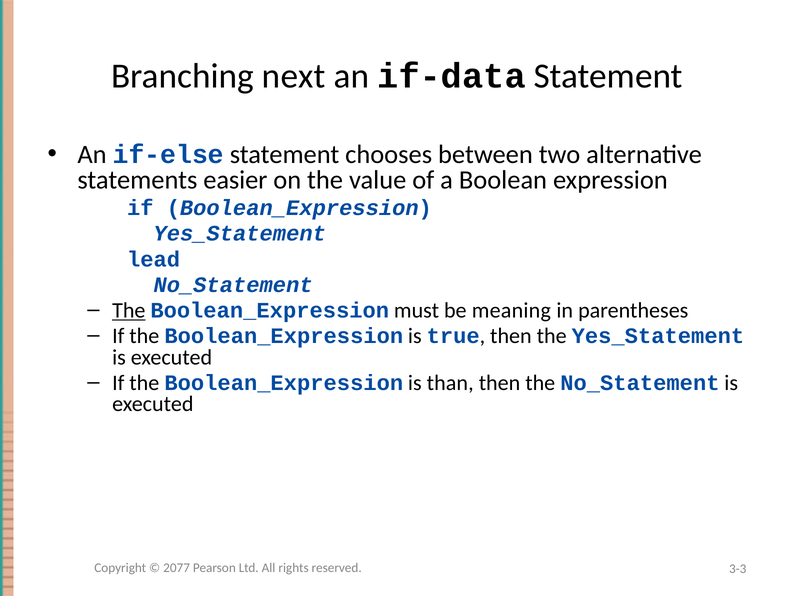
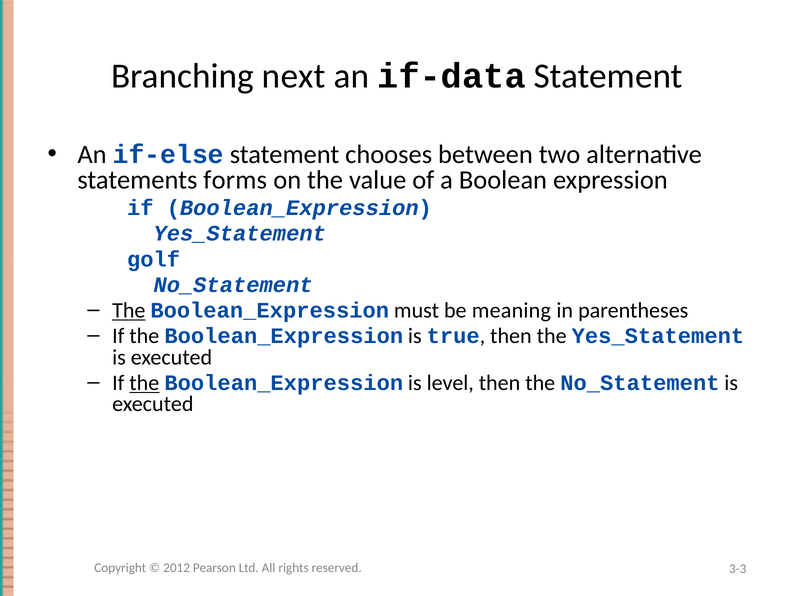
easier: easier -> forms (235, 180)
lead: lead -> golf (154, 259)
the underline: none -> present (144, 383)
than: than -> level (450, 383)
2077: 2077 -> 2012 (177, 567)
